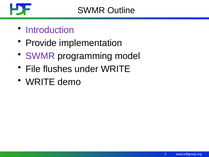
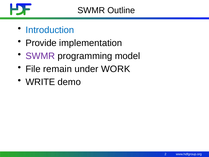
Introduction colour: purple -> blue (50, 30)
flushes: flushes -> remain (58, 69)
under WRITE: WRITE -> WORK (116, 69)
